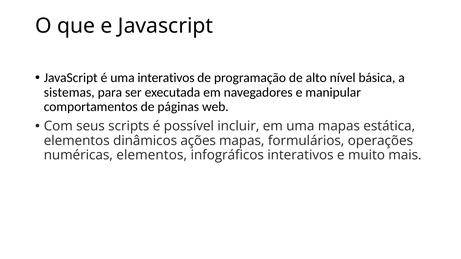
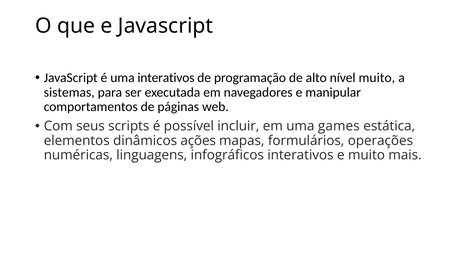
nível básica: básica -> muito (377, 78)
uma mapas: mapas -> games (339, 126)
numéricas elementos: elementos -> linguagens (152, 155)
